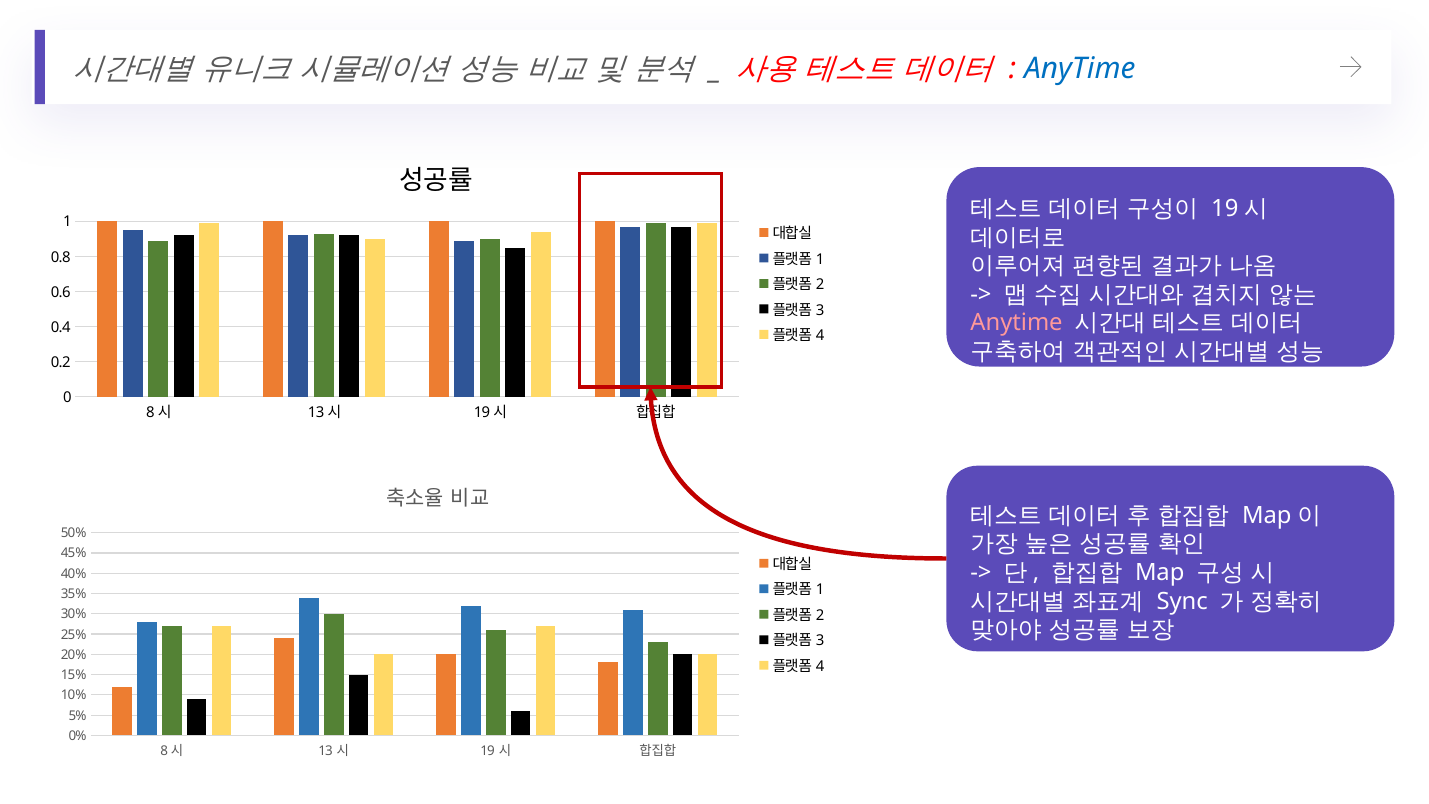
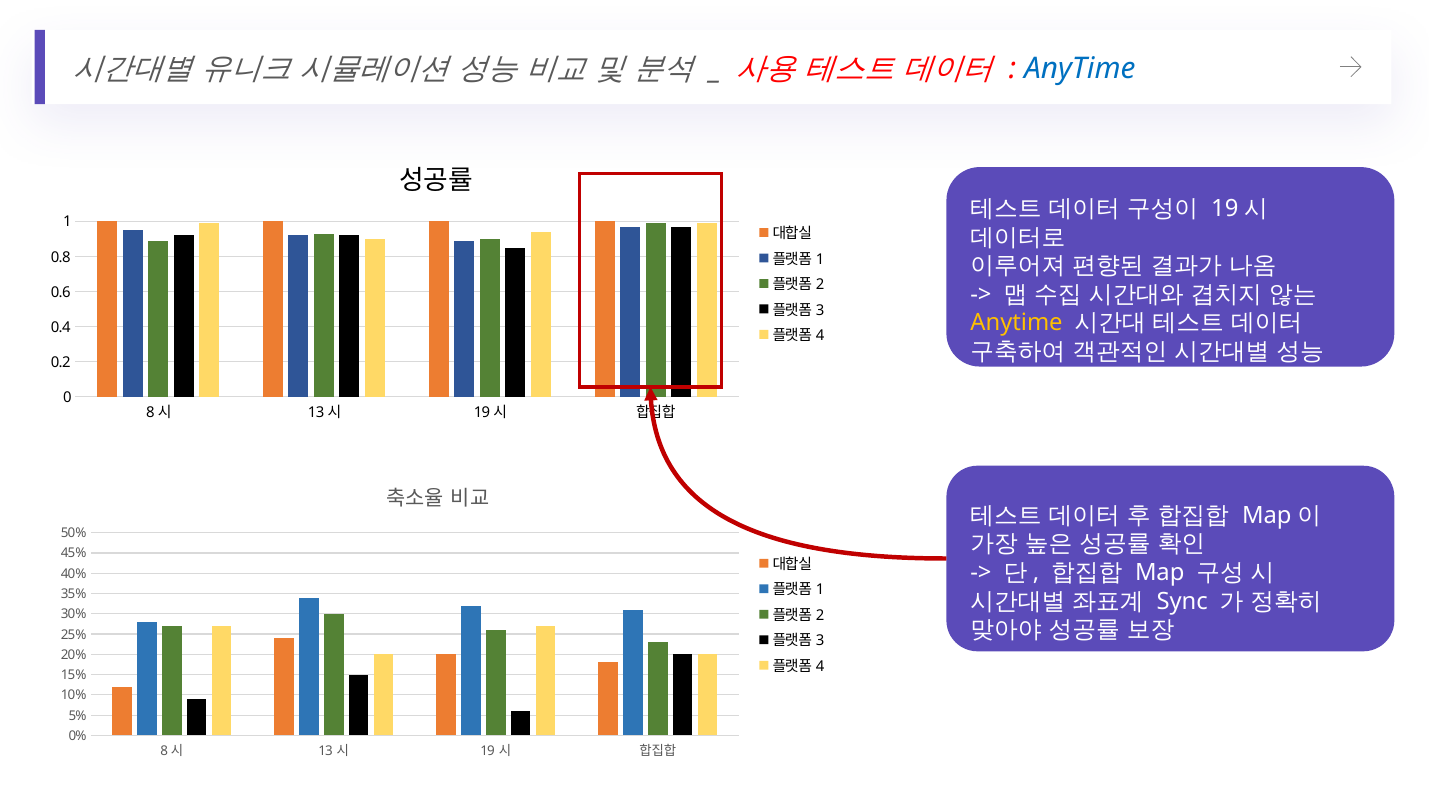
Anytime colour: pink -> yellow (1017, 323)
